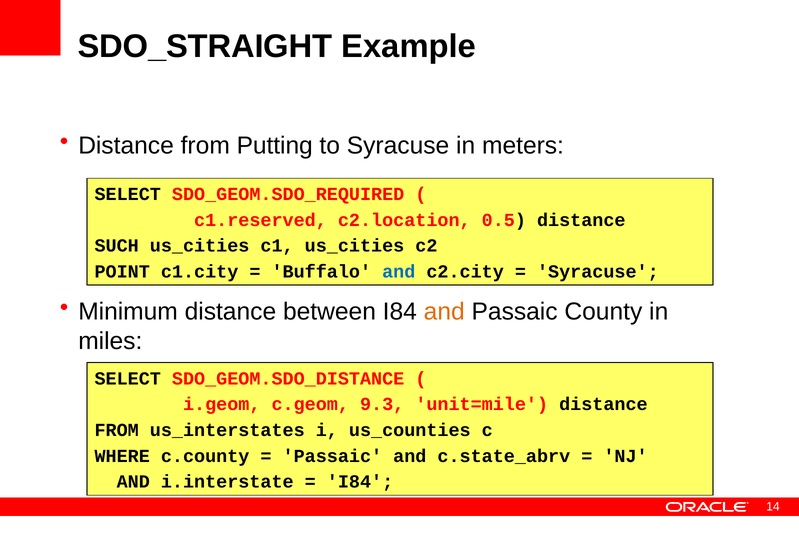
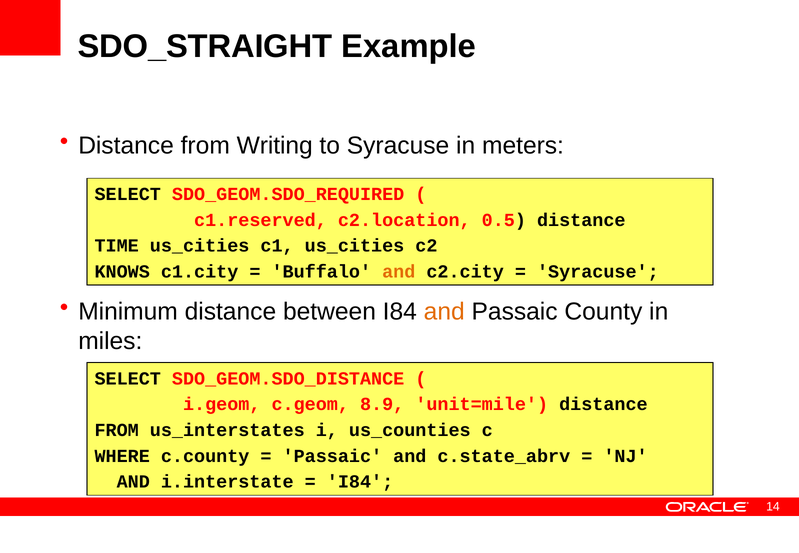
Putting: Putting -> Writing (275, 146)
SUCH: SUCH -> TIME (117, 246)
POINT: POINT -> KNOWS (122, 272)
and colour: blue -> orange (399, 272)
9.3: 9.3 -> 8.9 (382, 404)
